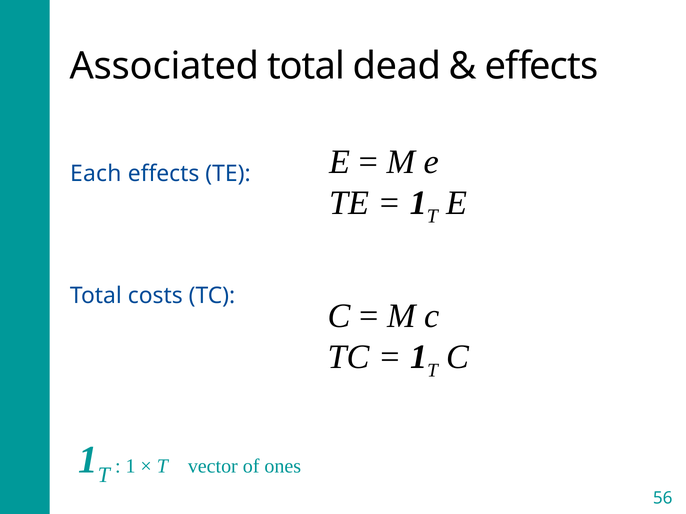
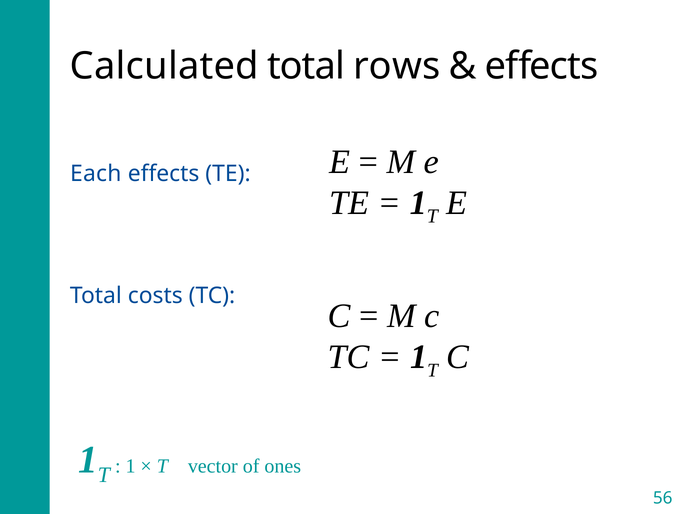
Associated: Associated -> Calculated (164, 66)
dead: dead -> rows (397, 66)
